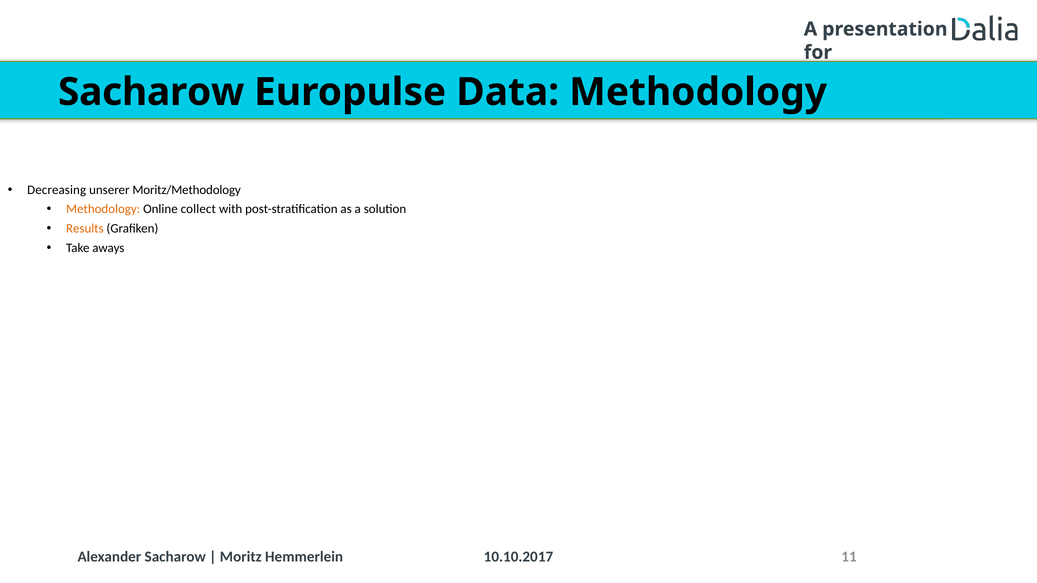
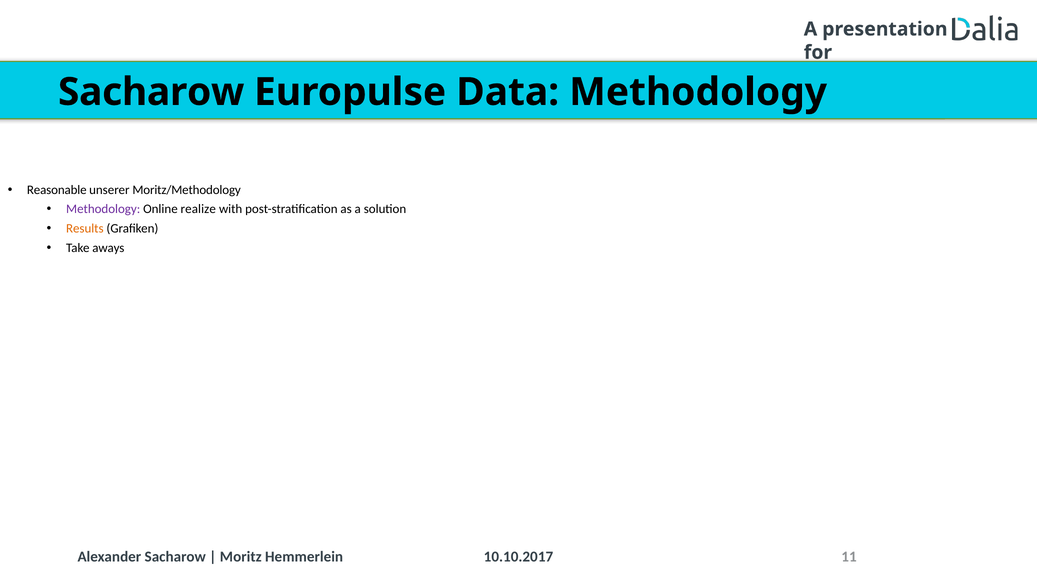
Decreasing: Decreasing -> Reasonable (57, 190)
Methodology colour: orange -> purple (103, 209)
collect: collect -> realize (198, 209)
